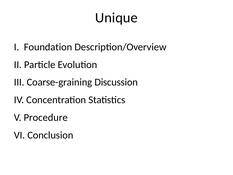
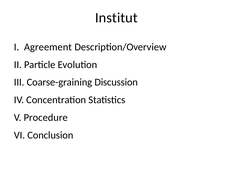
Unique: Unique -> Institut (116, 18)
Foundation: Foundation -> Agreement (48, 47)
